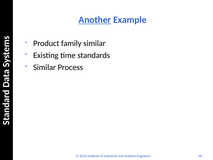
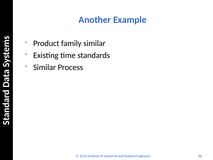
Another underline: present -> none (95, 20)
